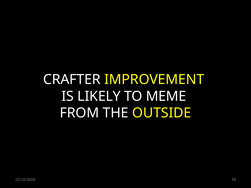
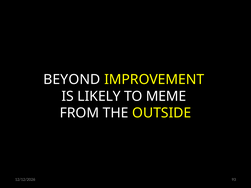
CRAFTER: CRAFTER -> BEYOND (72, 80)
